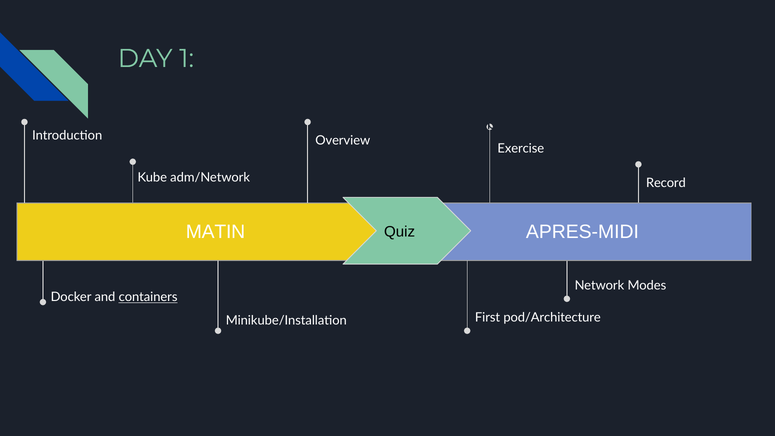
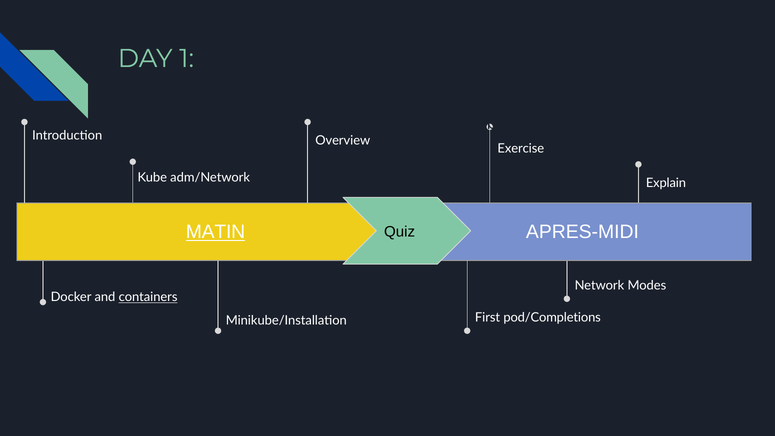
Record: Record -> Explain (666, 183)
MATIN underline: none -> present (215, 232)
pod/Architecture: pod/Architecture -> pod/Completions (552, 317)
